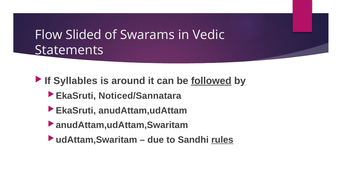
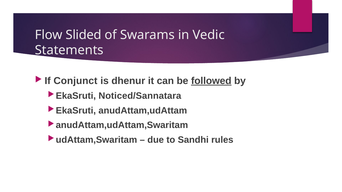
Syllables: Syllables -> Conjunct (75, 81)
around: around -> dhenur (128, 81)
rules underline: present -> none (222, 140)
